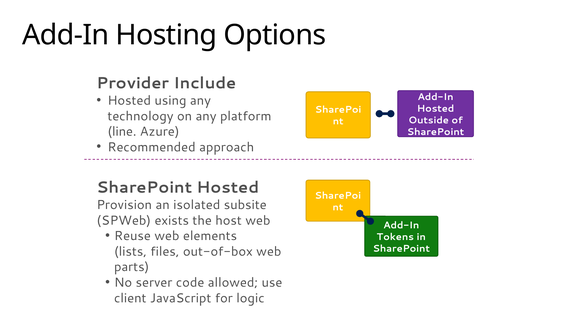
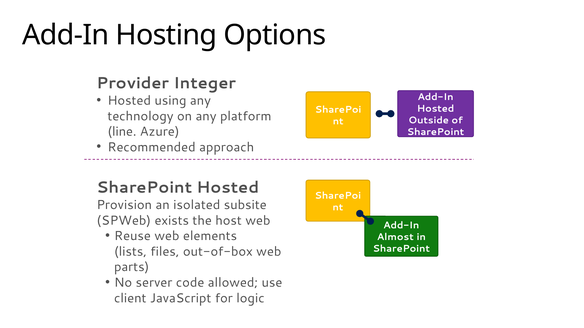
Include: Include -> Integer (205, 83)
Tokens: Tokens -> Almost (395, 237)
